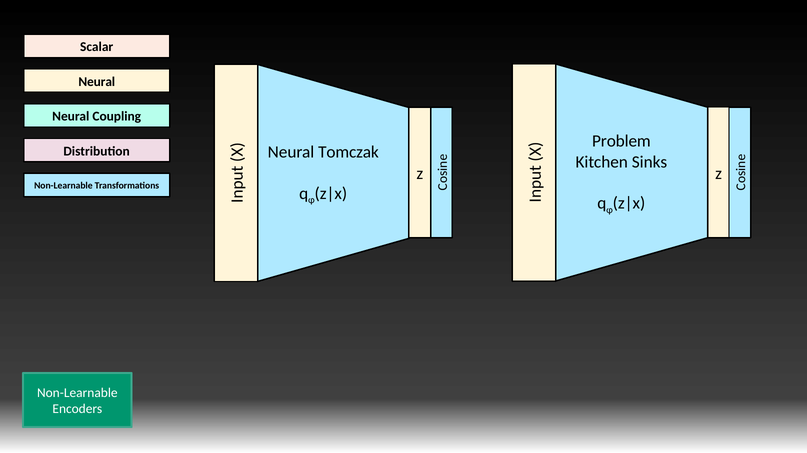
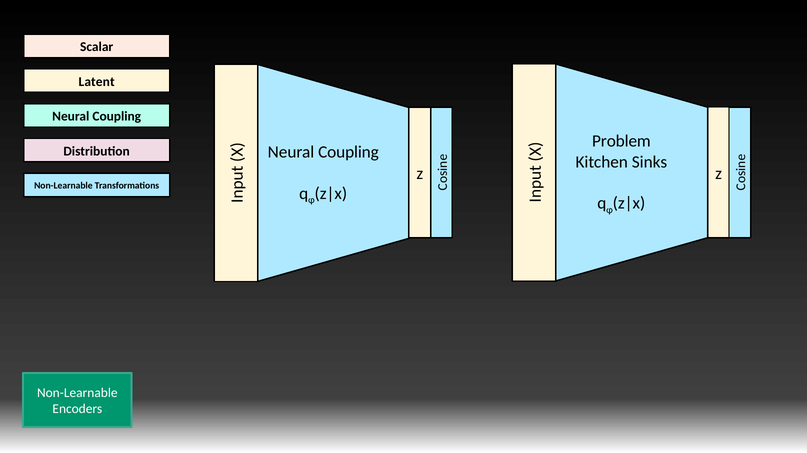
Neural: Neural -> Latent (97, 82)
Tomczak: Tomczak -> Coupling (348, 152)
